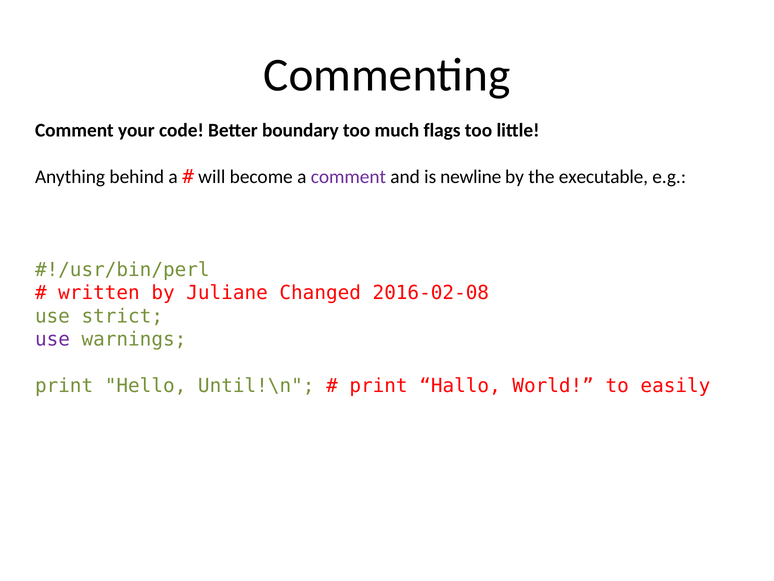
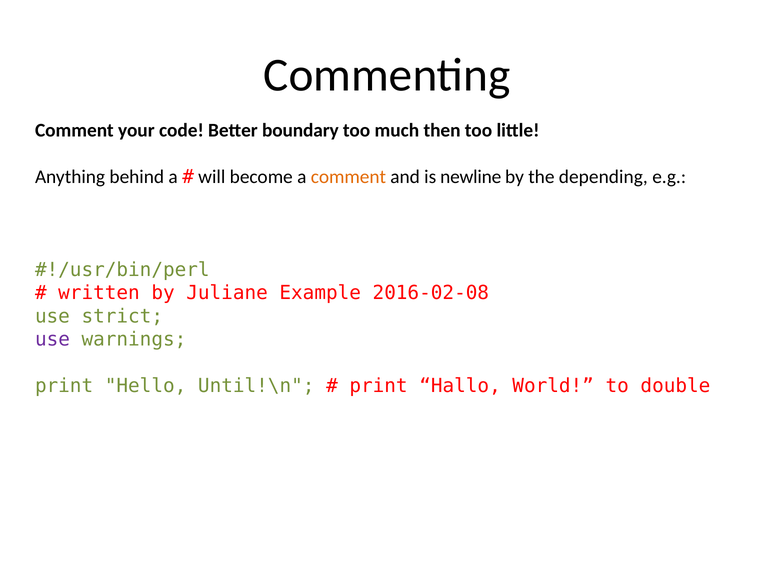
flags: flags -> then (442, 130)
comment colour: purple -> orange (348, 177)
executable: executable -> depending (603, 177)
Changed: Changed -> Example (320, 293)
easily: easily -> double (675, 386)
